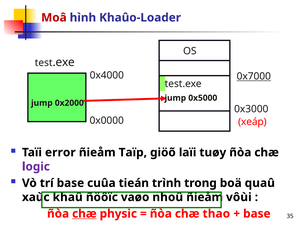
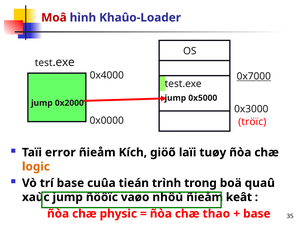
xeáp: xeáp -> tröïc (252, 122)
Taïp: Taïp -> Kích (133, 153)
logic colour: purple -> orange (36, 167)
xaùc khaû: khaû -> jump (68, 197)
nhoû: nhoû -> nhôù (168, 197)
vôùi: vôùi -> keât (239, 197)
chæ underline: present -> none (84, 214)
